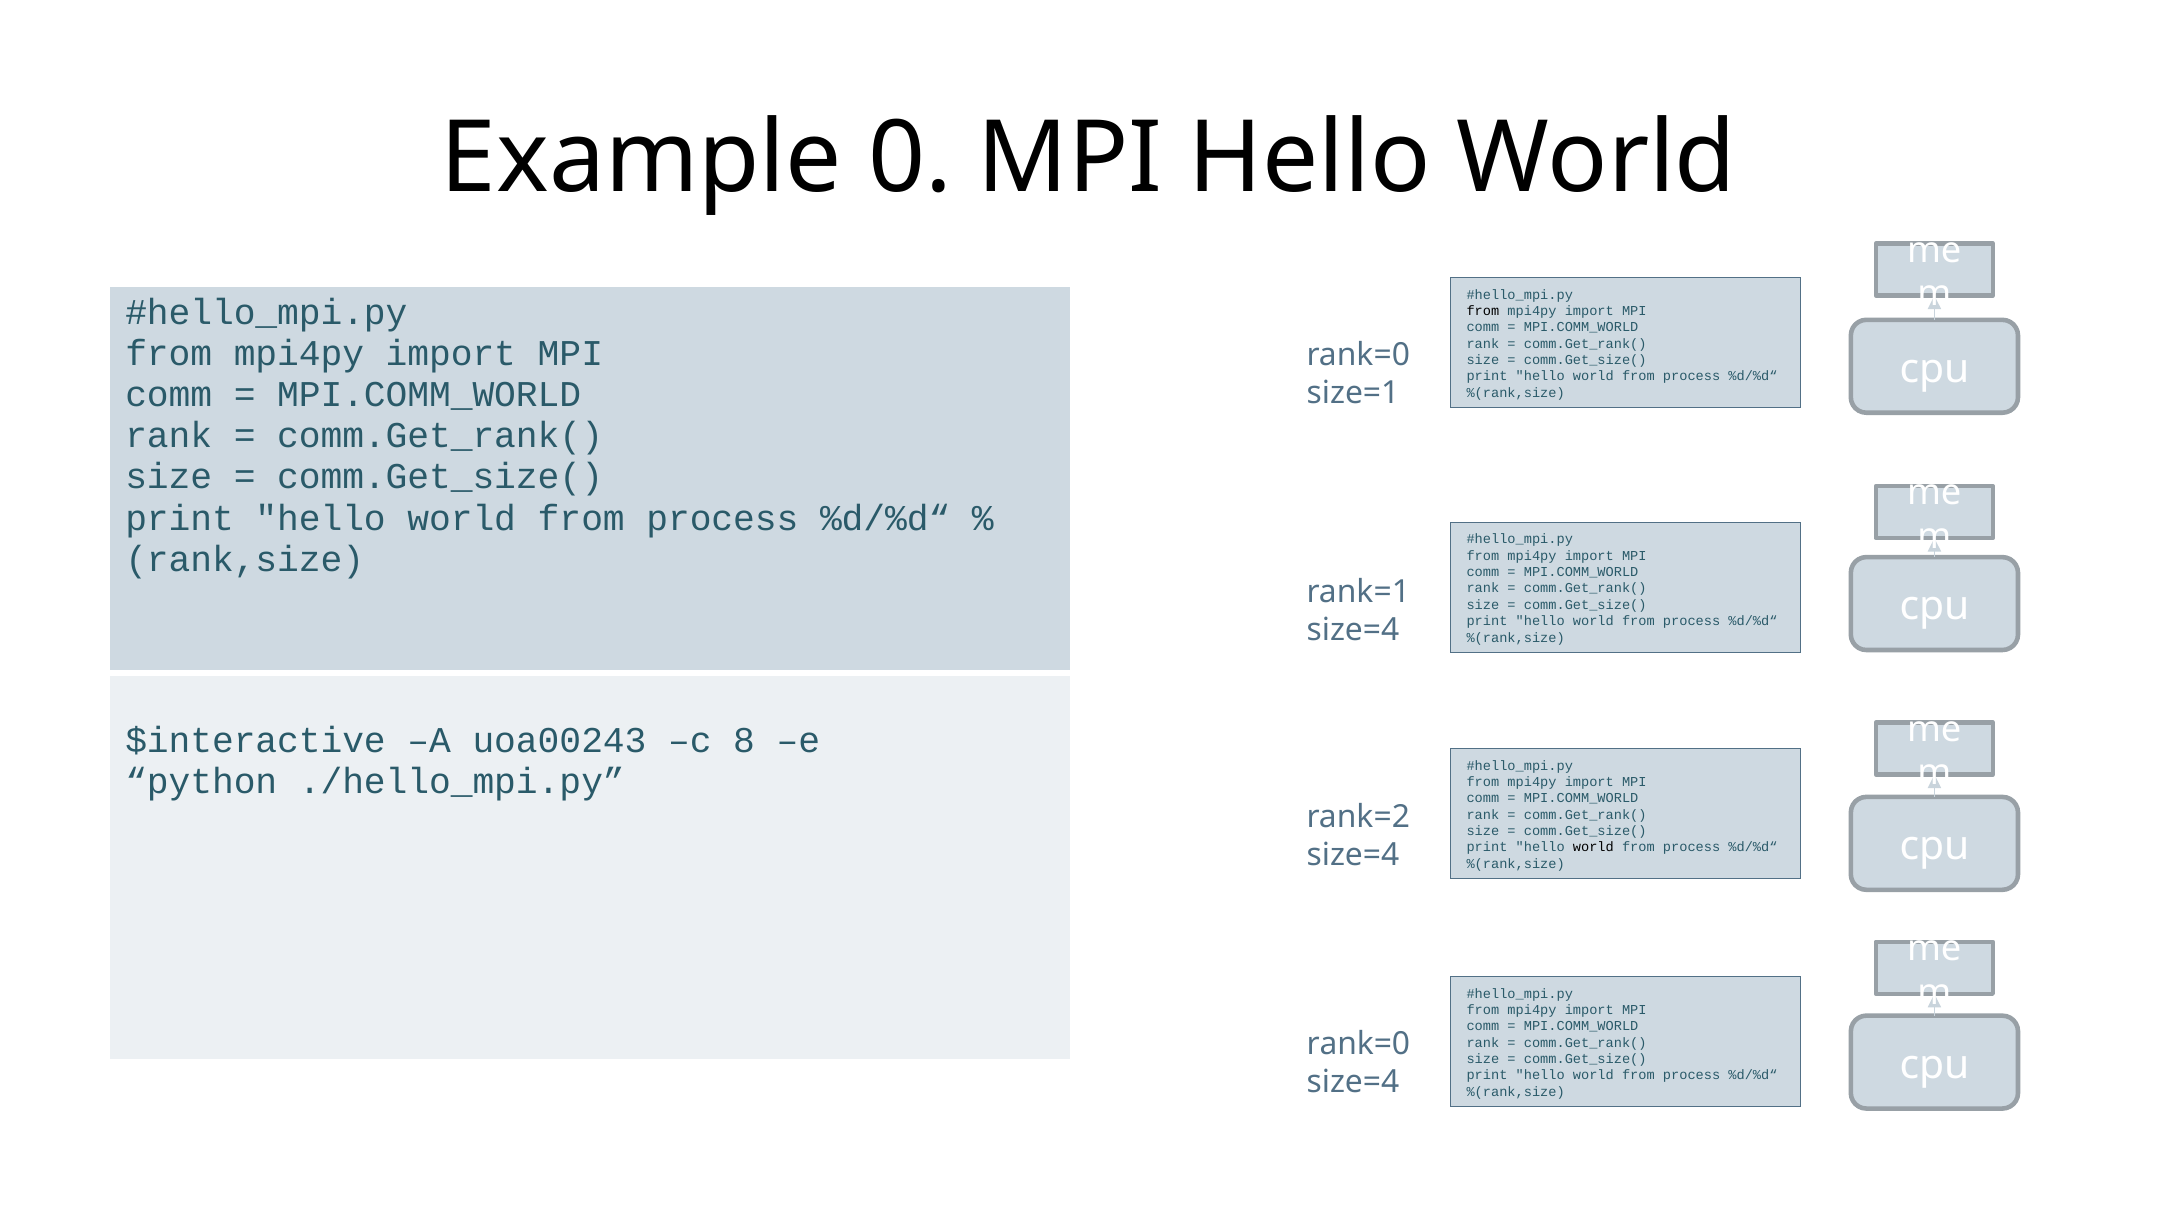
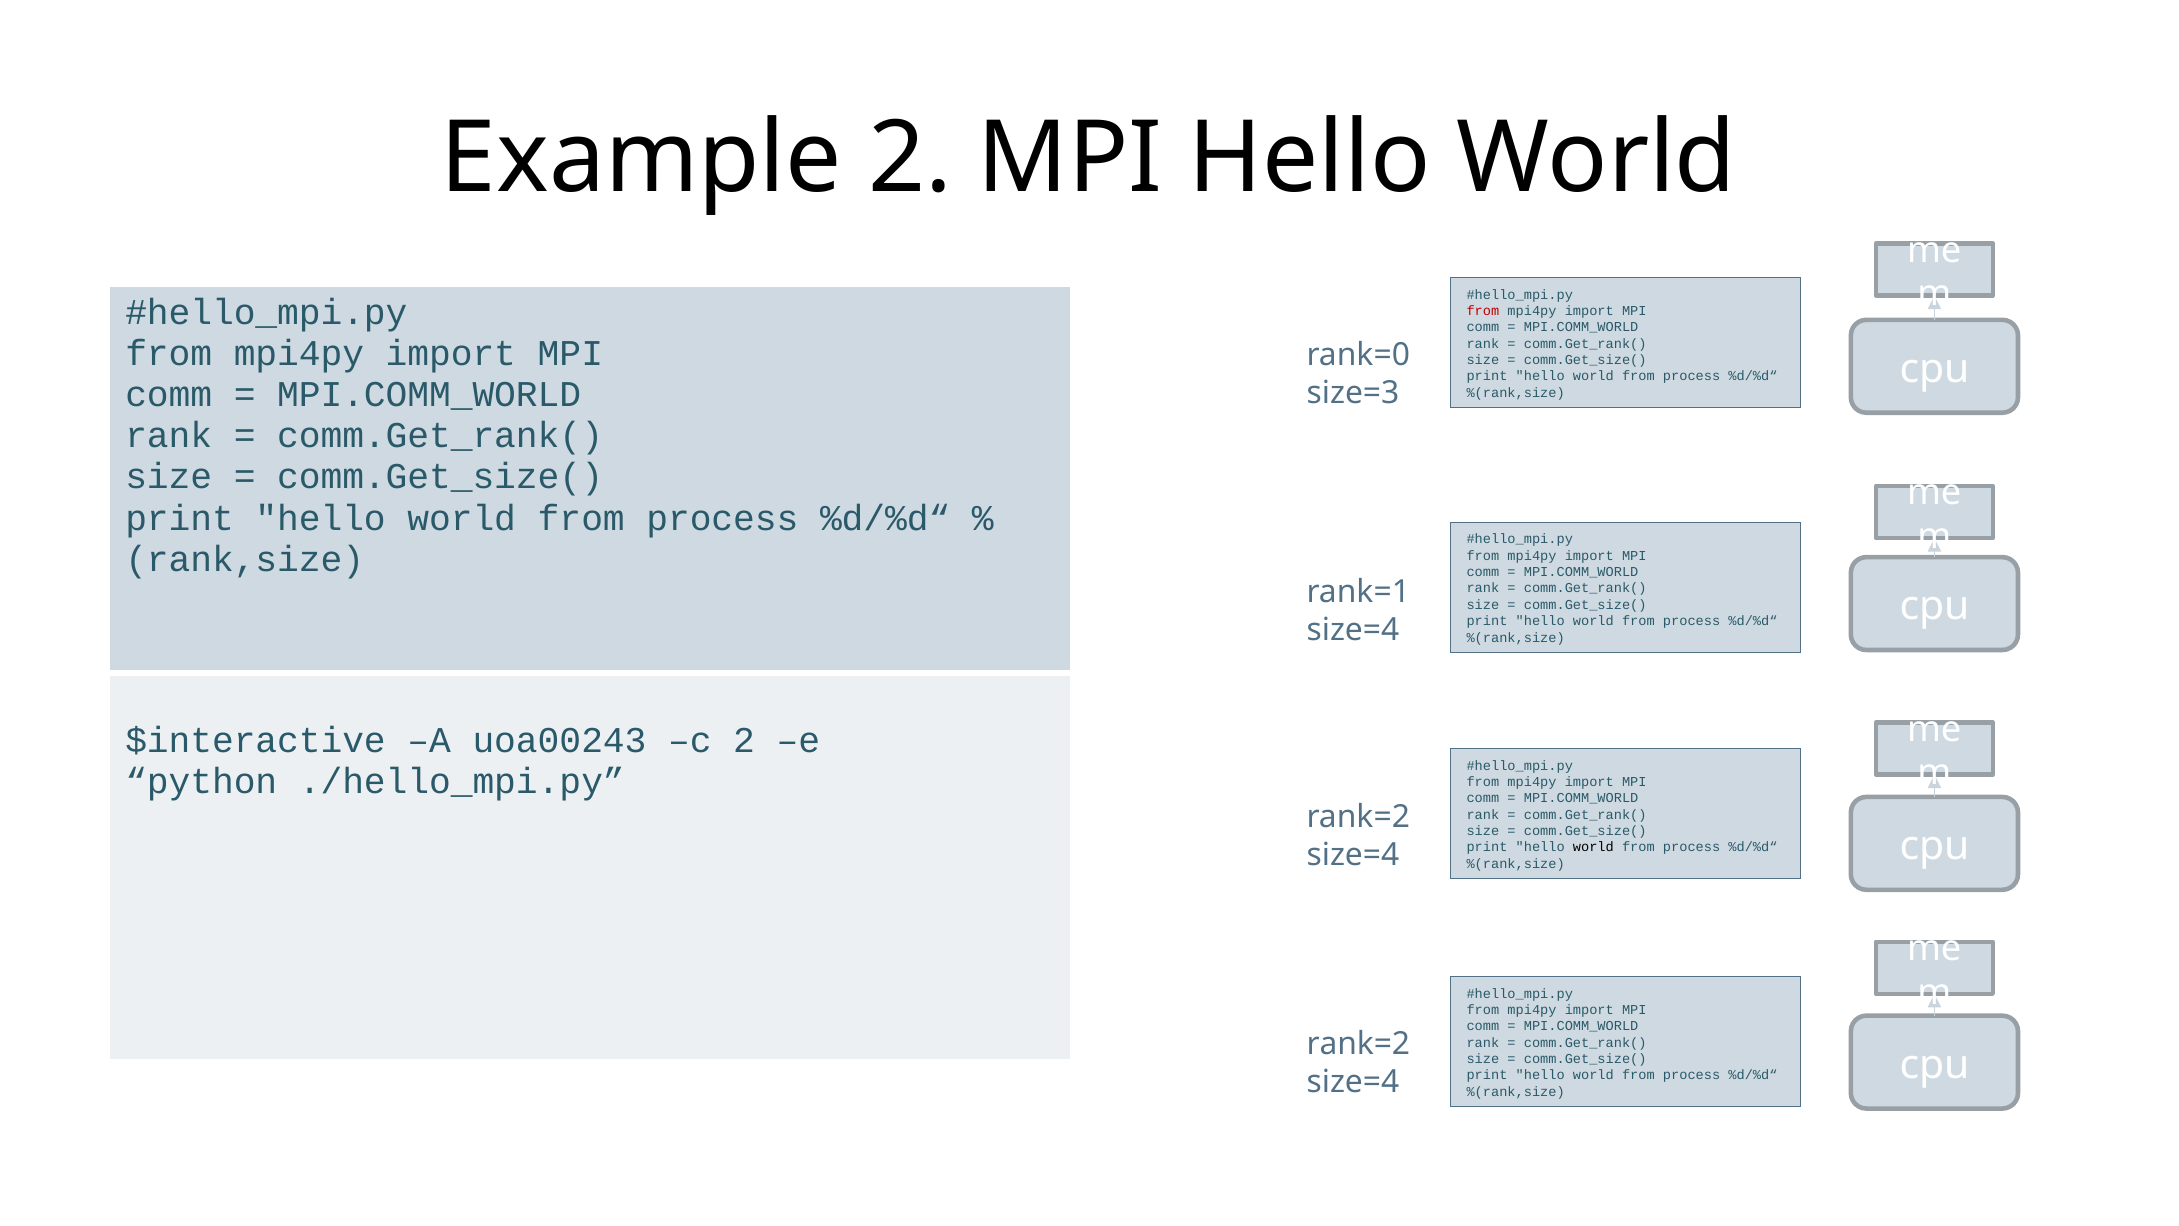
Example 0: 0 -> 2 (910, 158)
from colour: black -> red (1483, 311)
size=1: size=1 -> size=3 (1353, 393)
c 8: 8 -> 2 (744, 741)
rank=0: rank=0 -> rank=2 (1358, 1044)
